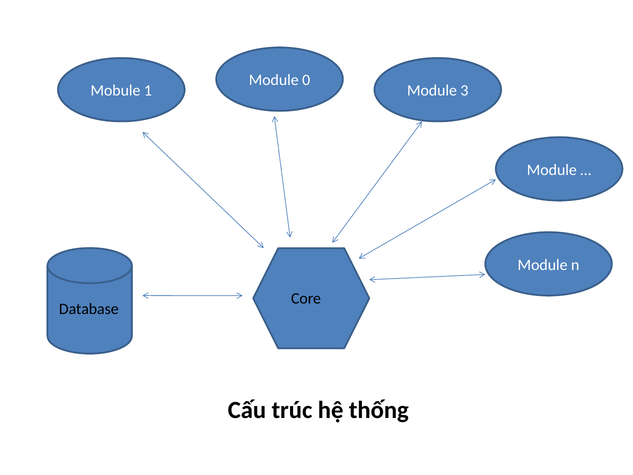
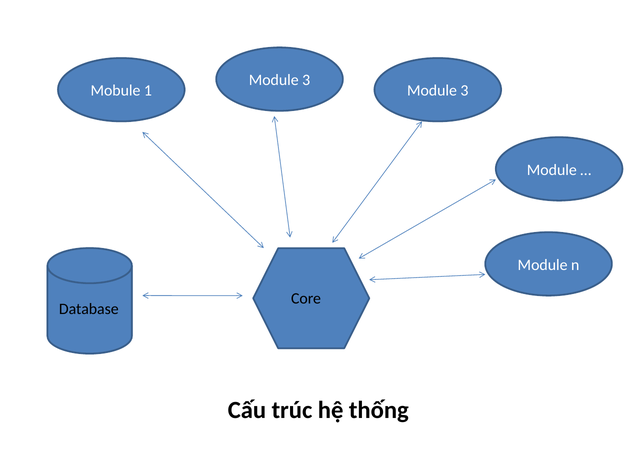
0: 0 -> 3 (306, 80)
